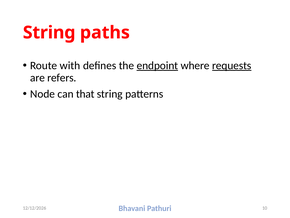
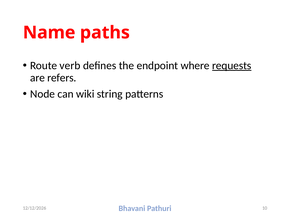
String: String -> Name (49, 32)
with: with -> verb (70, 65)
endpoint underline: present -> none (157, 65)
that: that -> wiki (85, 94)
